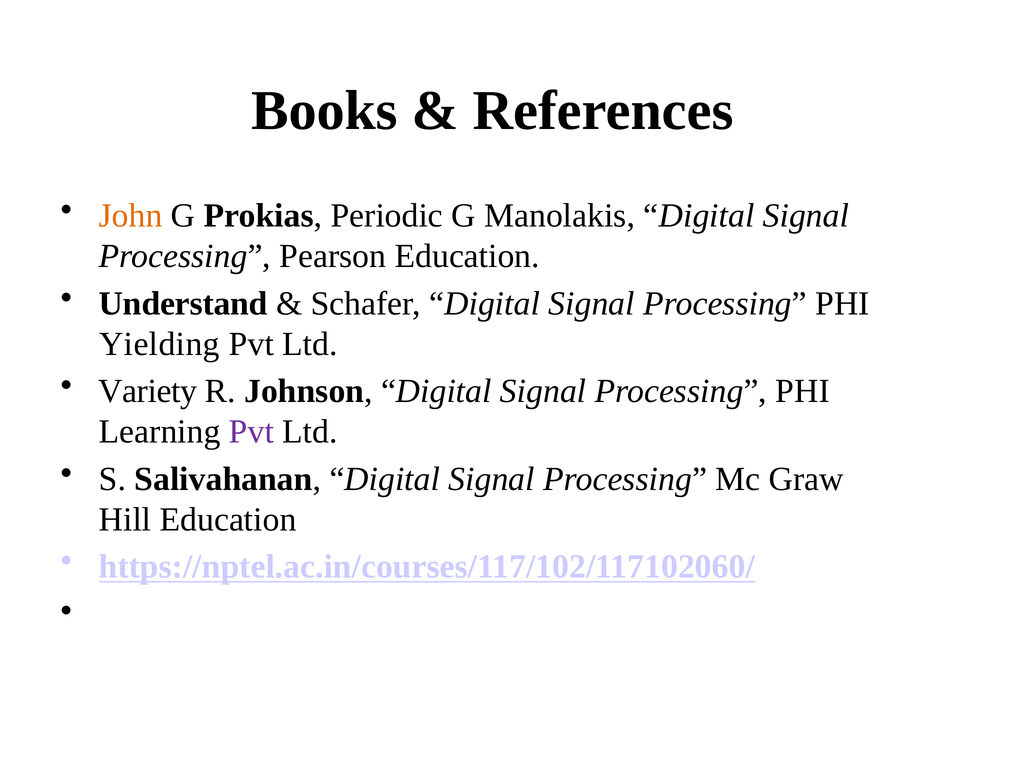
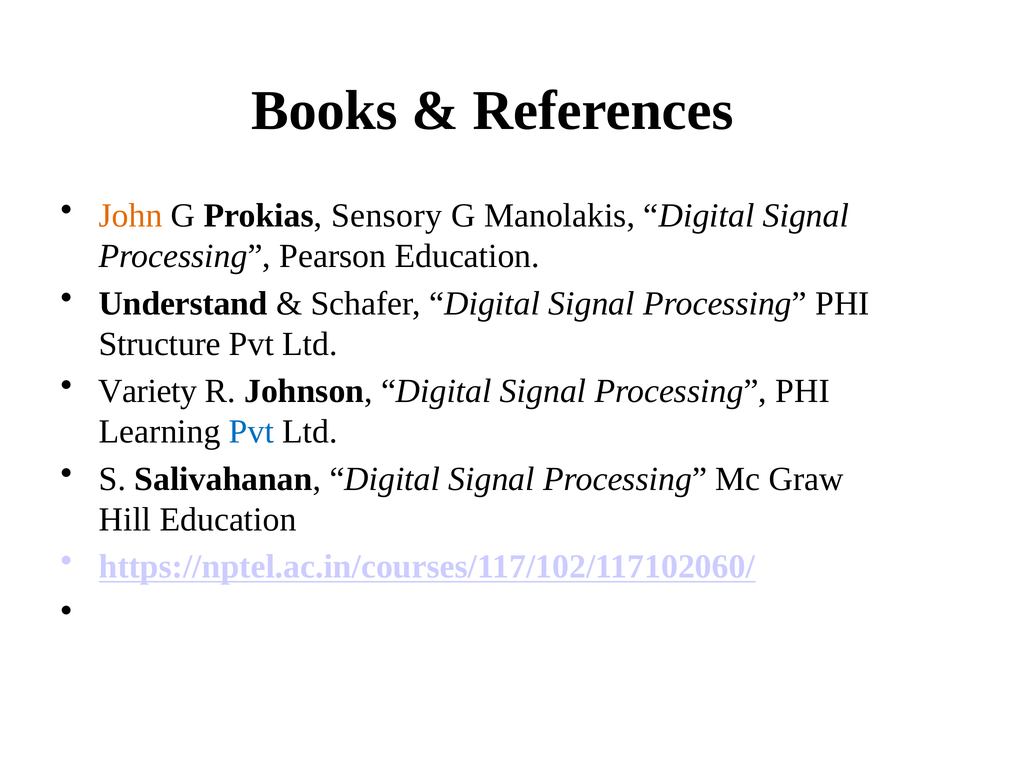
Periodic: Periodic -> Sensory (387, 216)
Yielding: Yielding -> Structure (160, 344)
Pvt colour: purple -> blue (251, 432)
